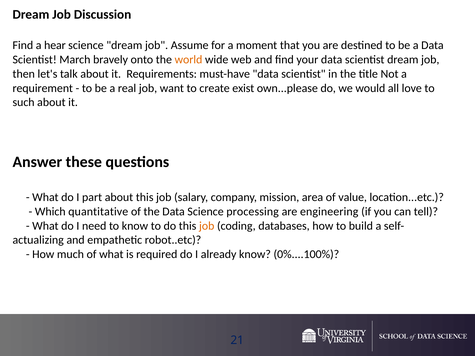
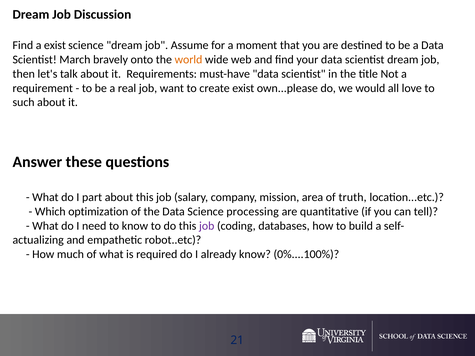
a hear: hear -> exist (55, 45)
value: value -> truth (353, 197)
quantitative: quantitative -> optimization (98, 212)
engineering: engineering -> quantitative (329, 212)
job colour: orange -> purple (207, 226)
